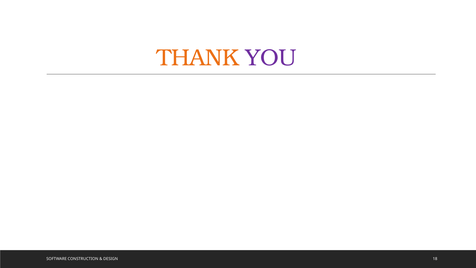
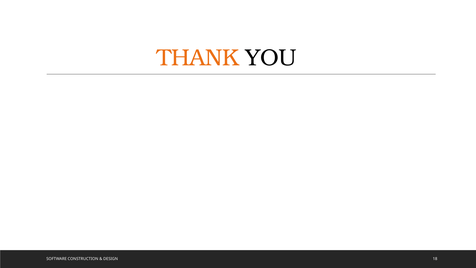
YOU colour: purple -> black (271, 58)
